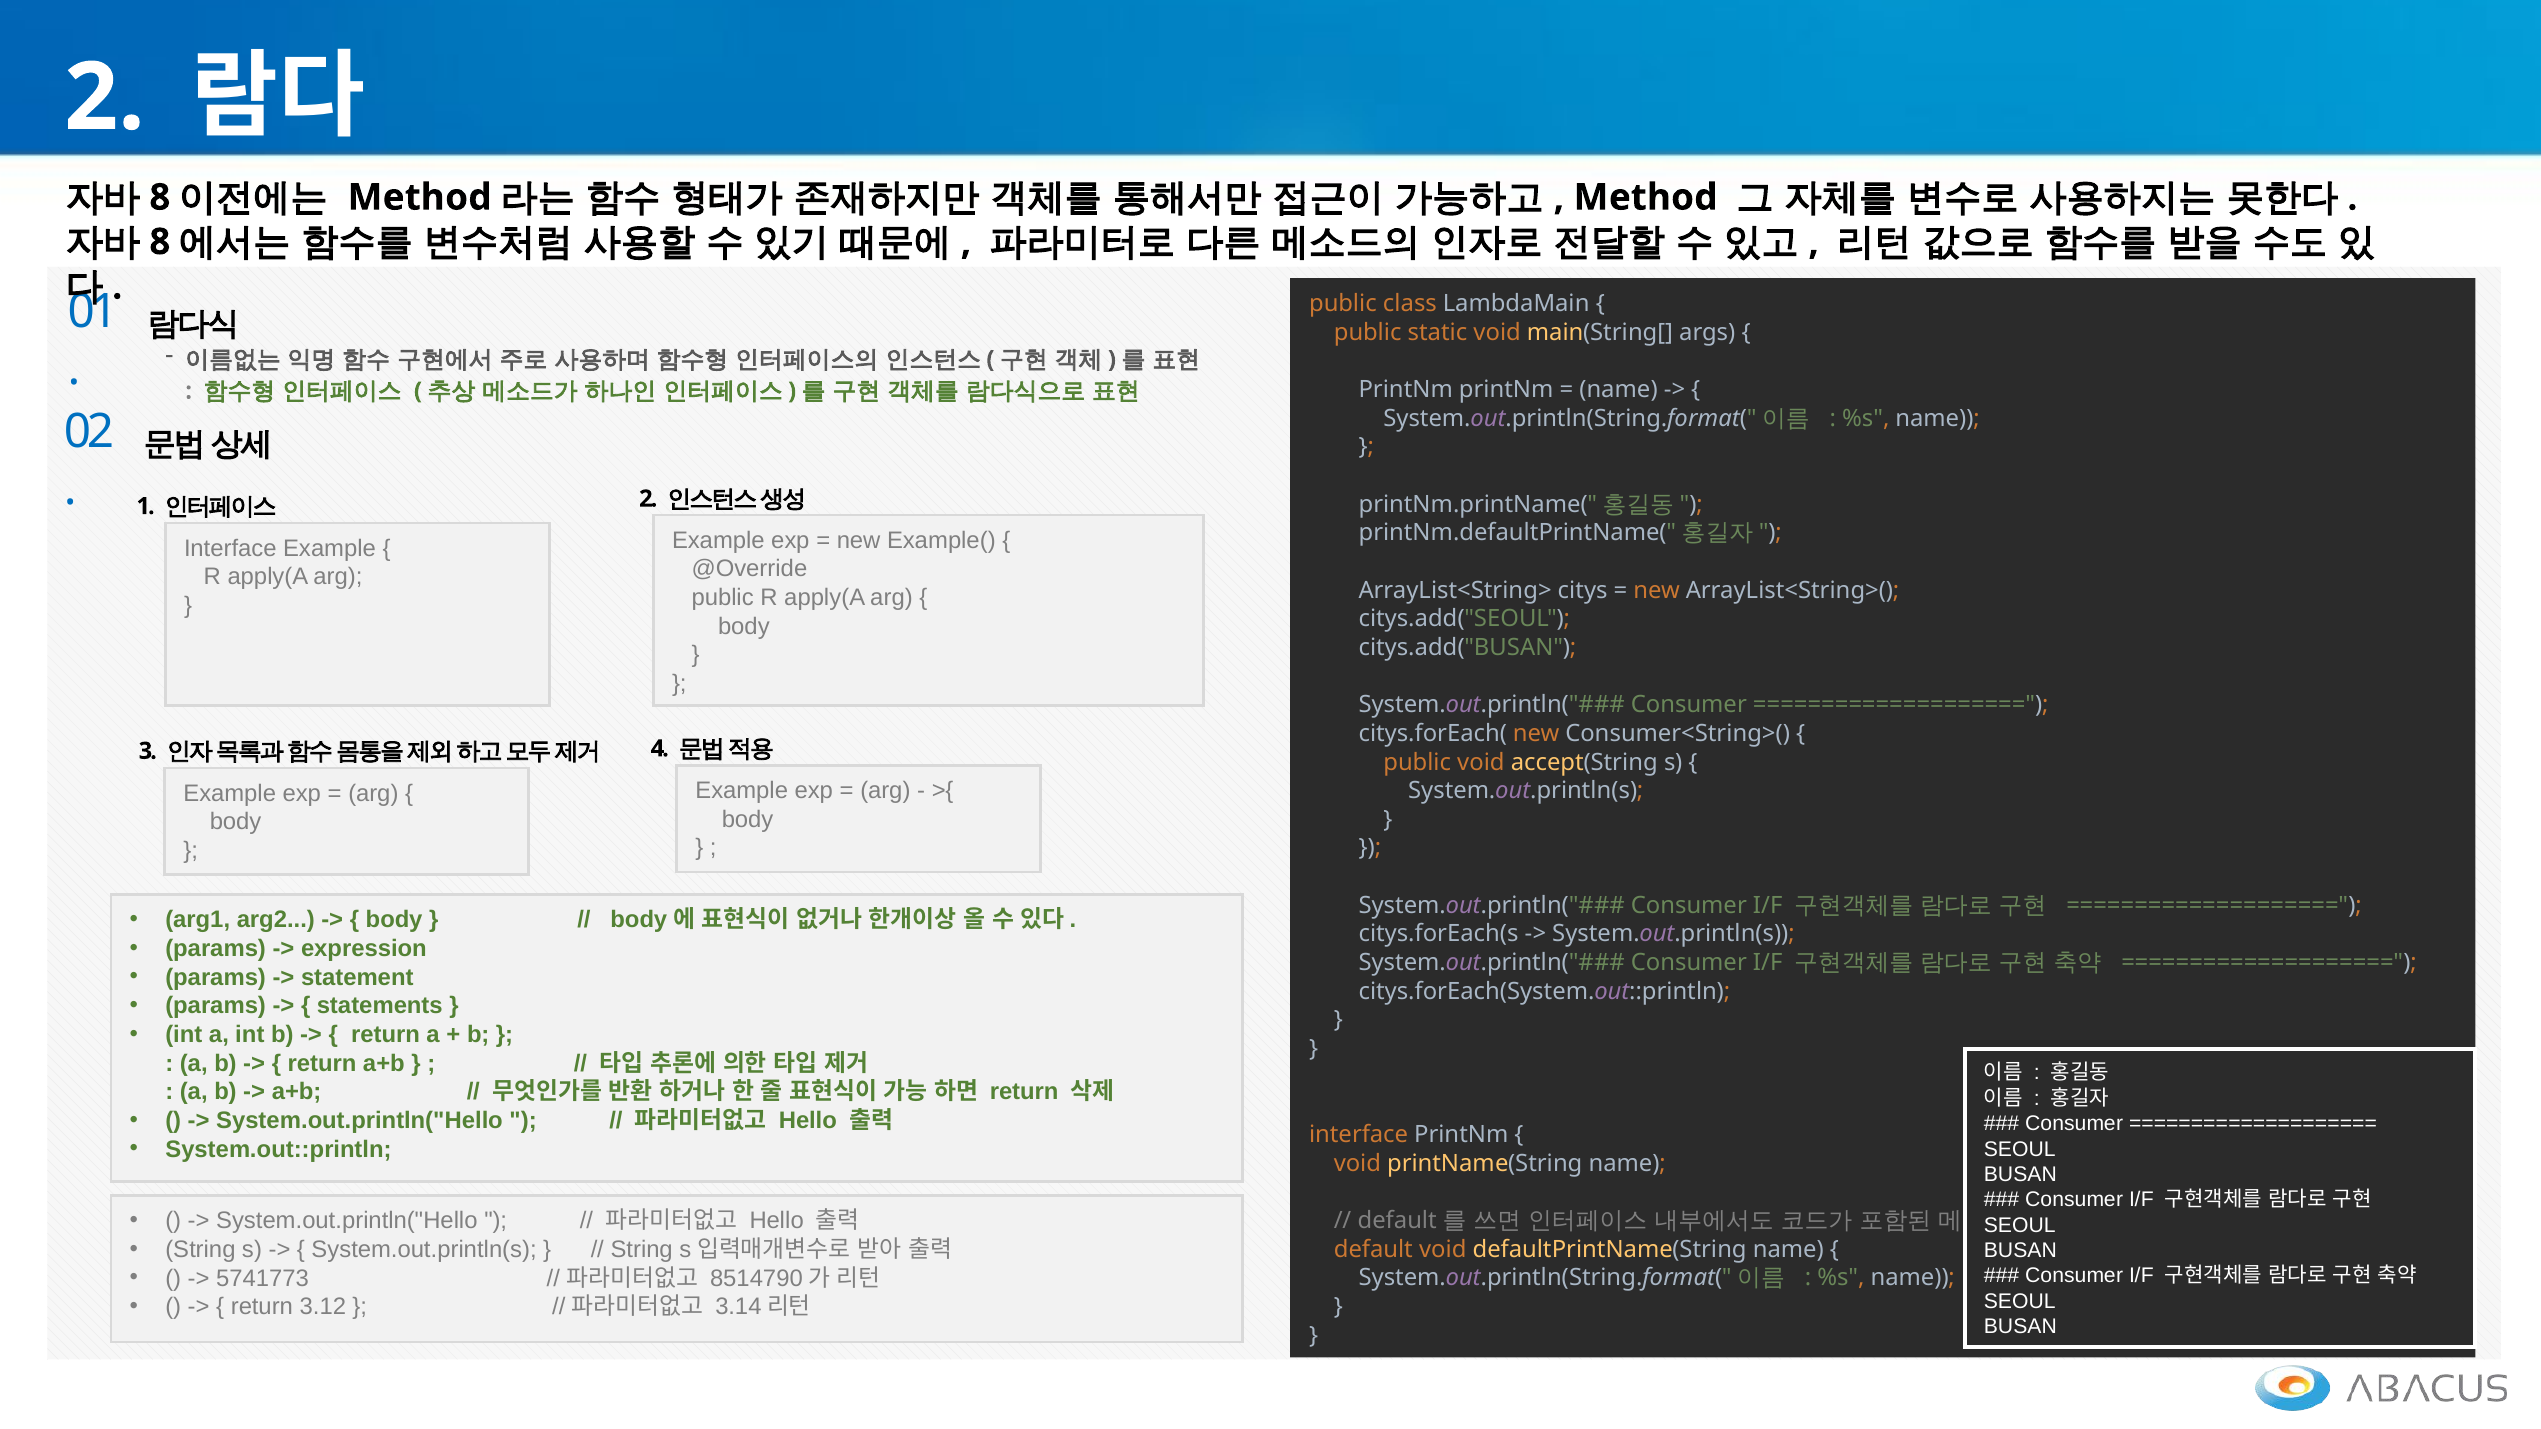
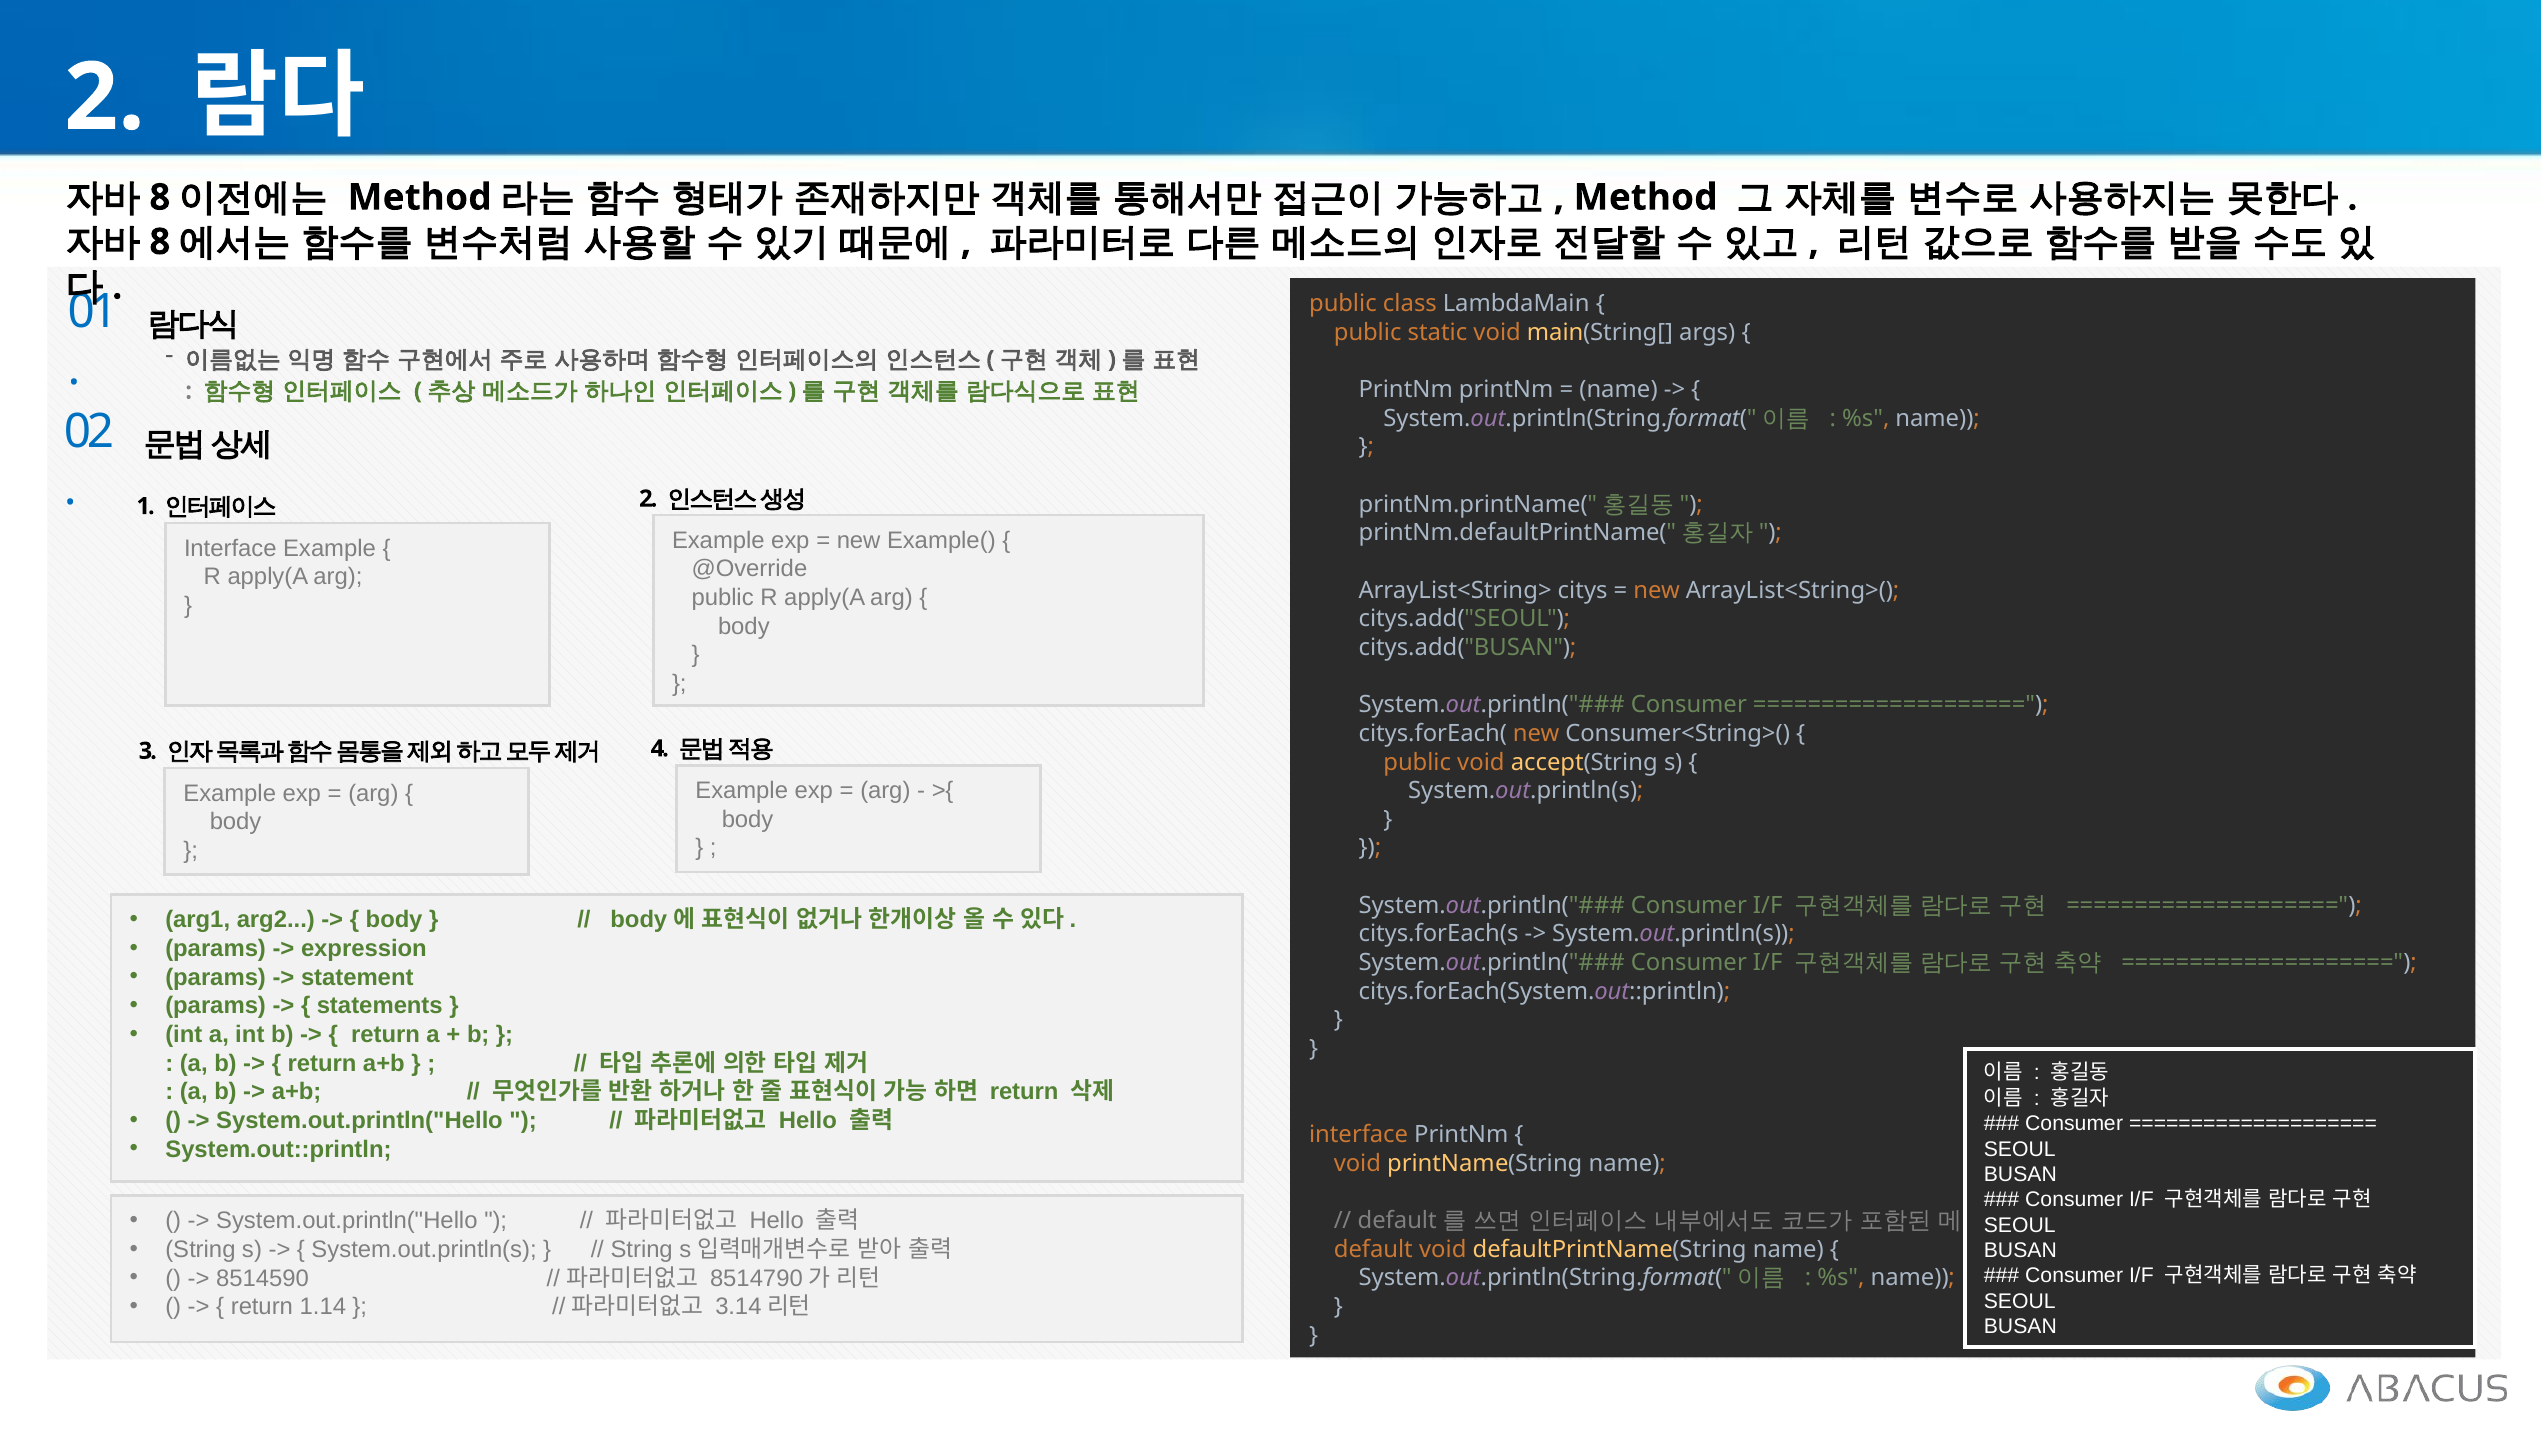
5741773: 5741773 -> 8514590 (263, 1279)
3.12: 3.12 -> 1.14 (323, 1307)
